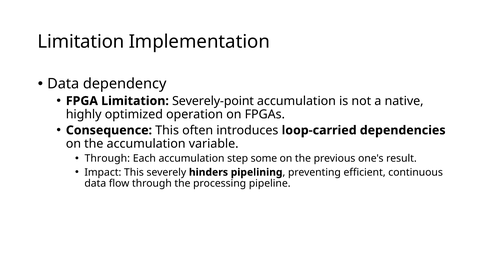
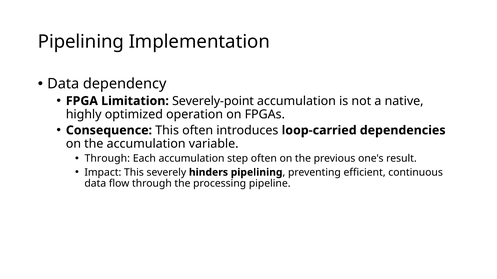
Limitation: Limitation -> Pipelining (81, 42)
step some: some -> often (264, 159)
